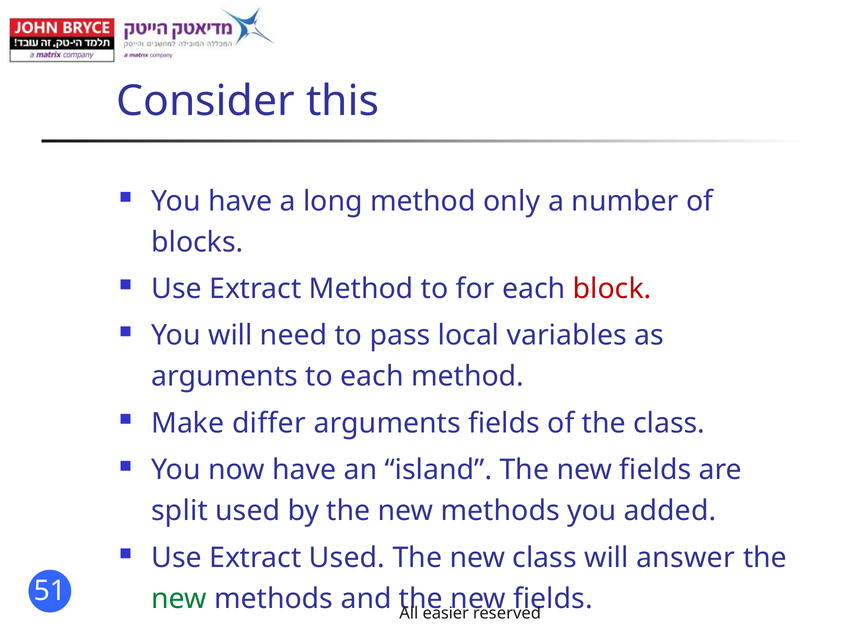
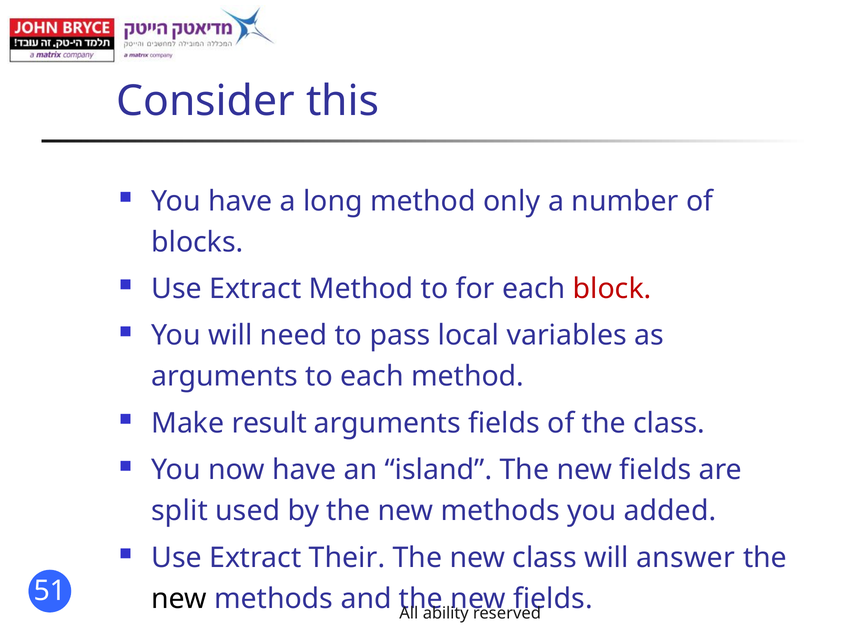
differ: differ -> result (269, 423)
Extract Used: Used -> Their (347, 558)
new colour: green -> black (179, 599)
easier: easier -> ability (446, 613)
